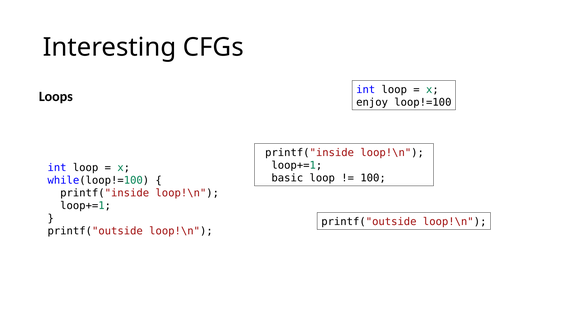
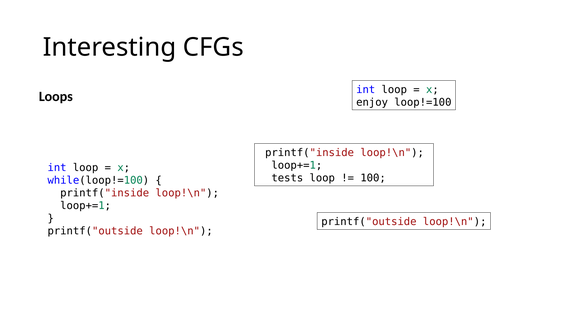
basic: basic -> tests (287, 178)
